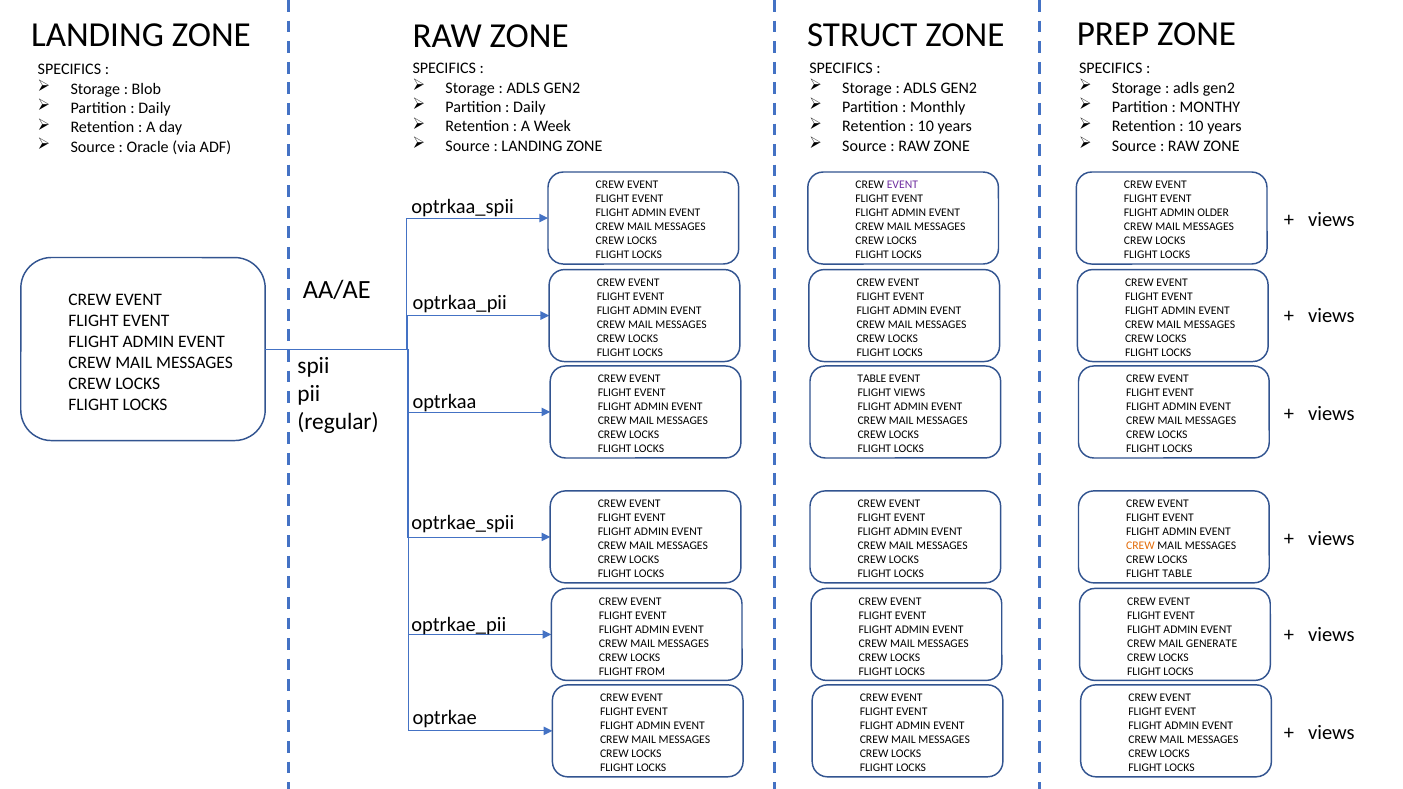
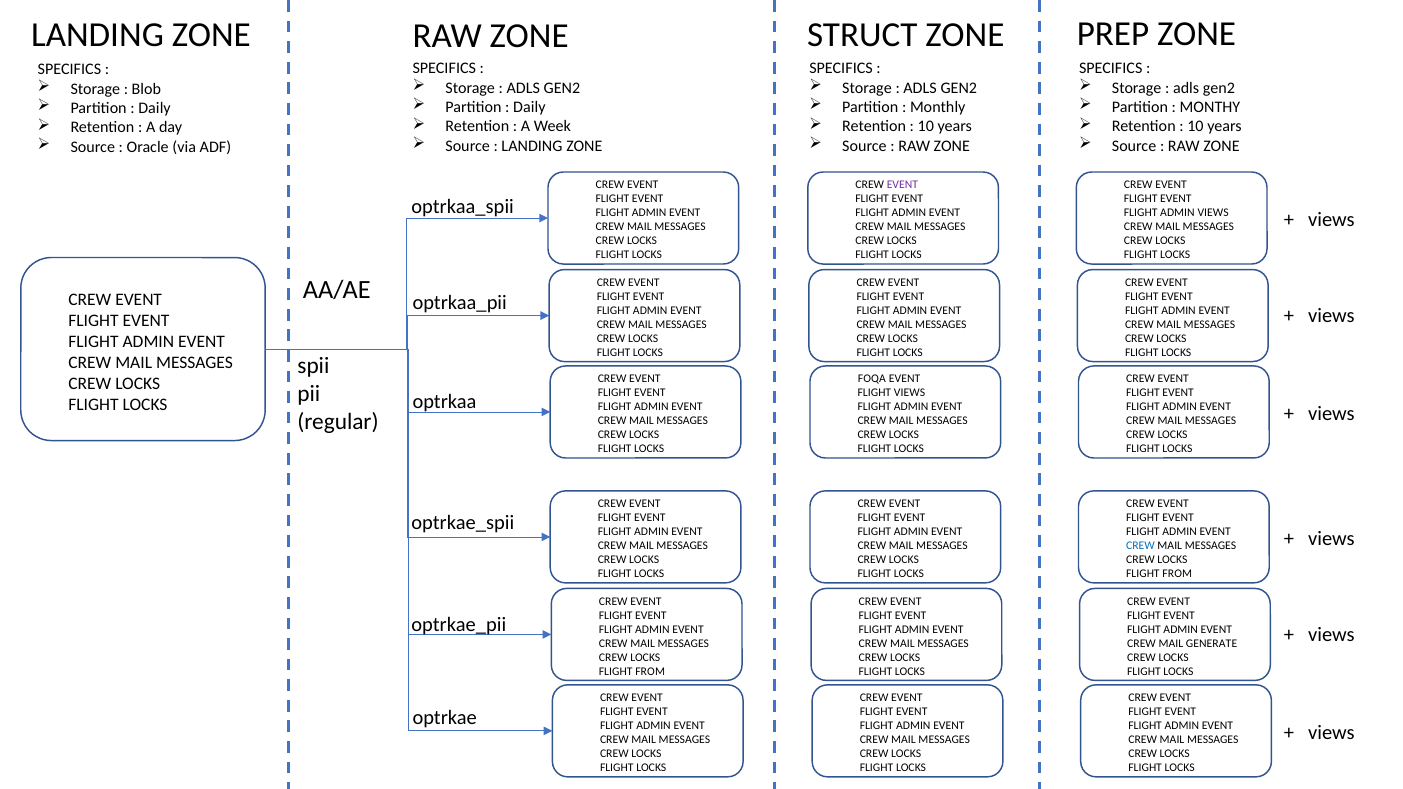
ADMIN OLDER: OLDER -> VIEWS (1213, 213)
TABLE: TABLE -> FOQA (872, 379)
CREW colour: orange -> blue (1140, 546)
TABLE: TABLE -> FROM (1177, 574)
